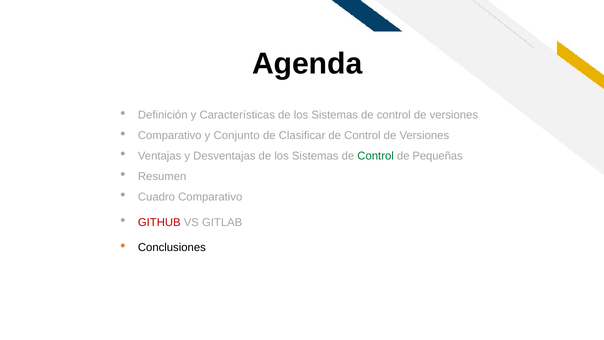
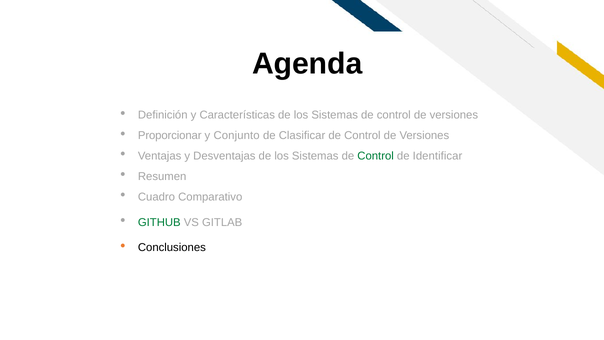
Comparativo: Comparativo -> Proporcionar (170, 136)
Pequeñas: Pequeñas -> Identificar (438, 156)
GITHUB colour: red -> green (159, 222)
